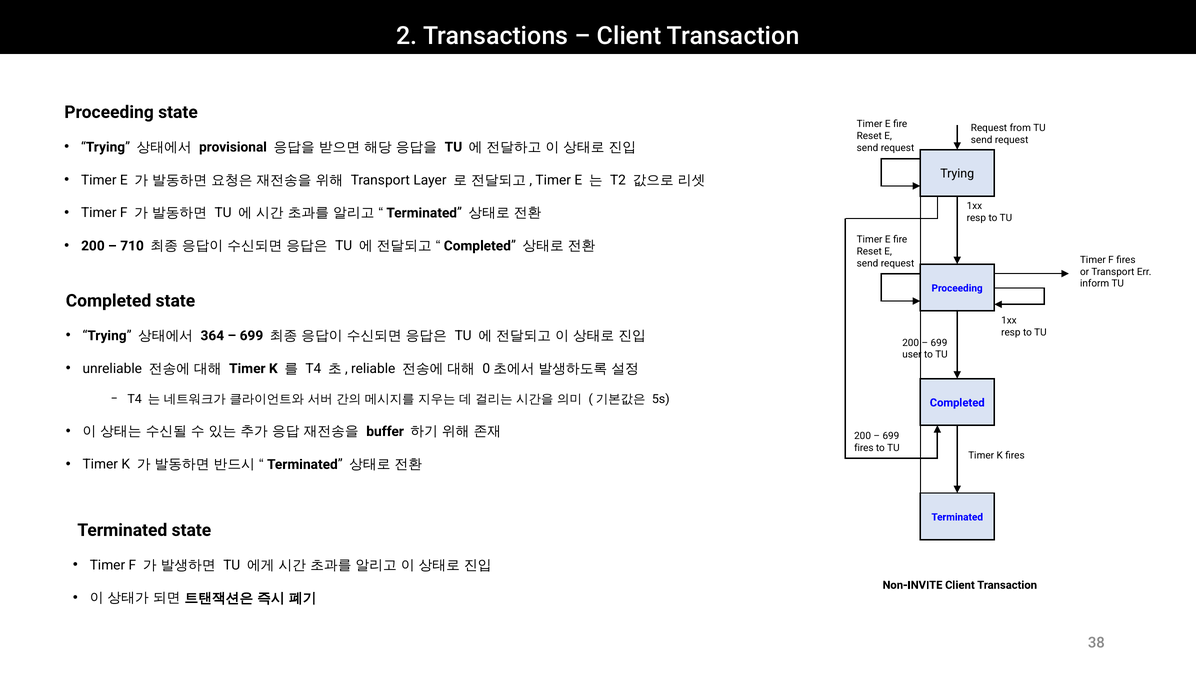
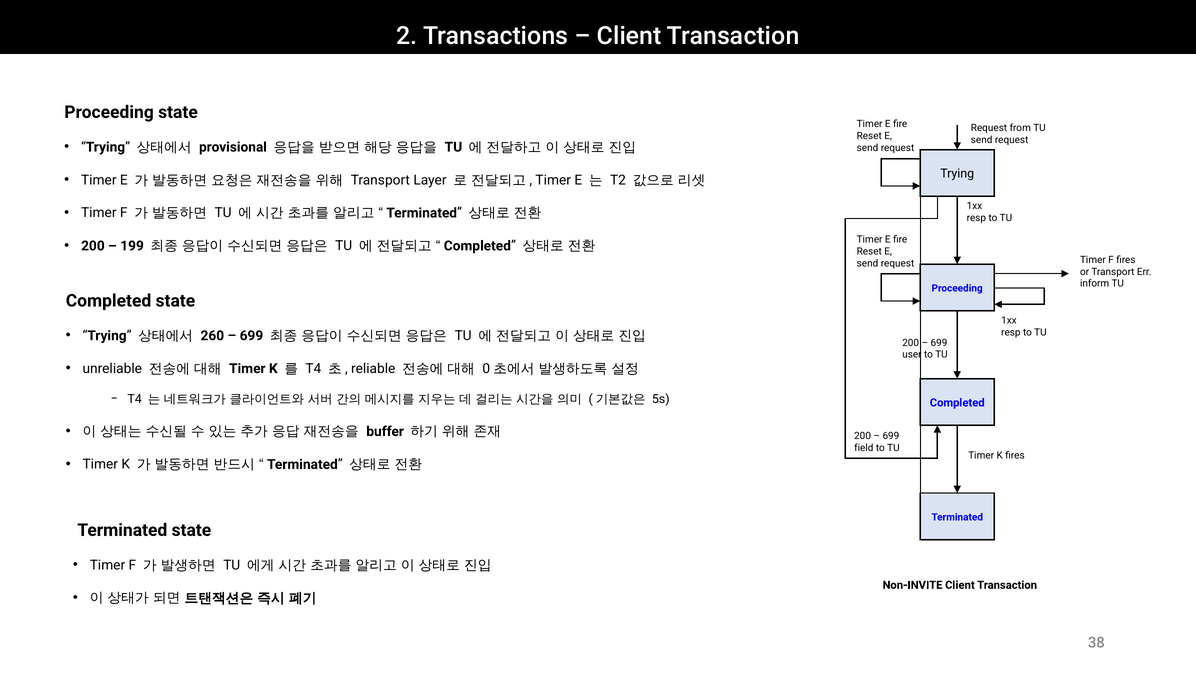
710: 710 -> 199 (132, 246)
364: 364 -> 260 (212, 336)
fires: fires -> field (864, 448)
